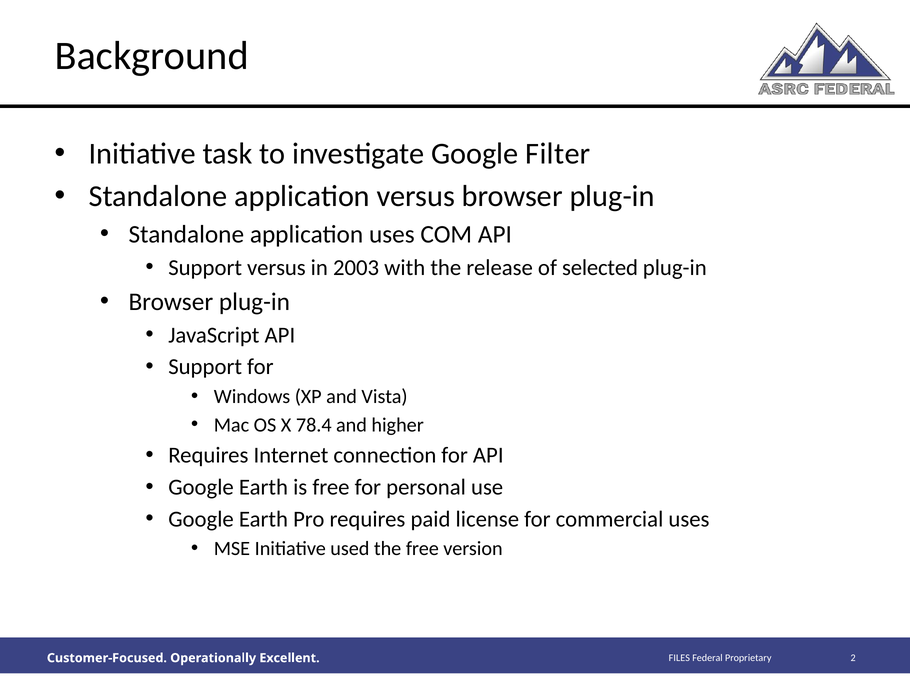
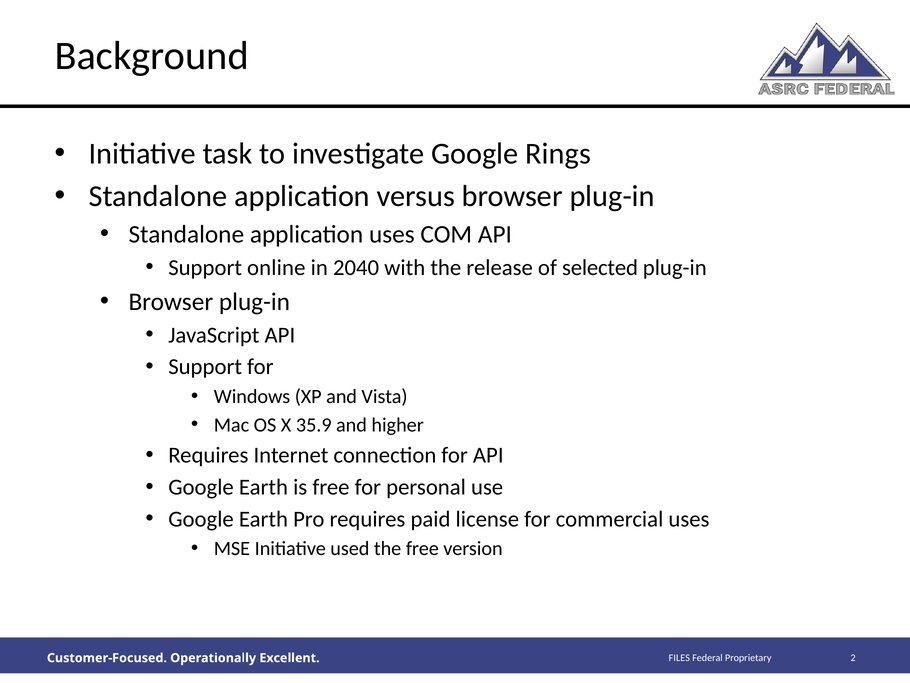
Filter: Filter -> Rings (558, 154)
Support versus: versus -> online (276, 267)
2003: 2003 -> 2040 (356, 267)
78.4: 78.4 -> 35.9 (314, 425)
